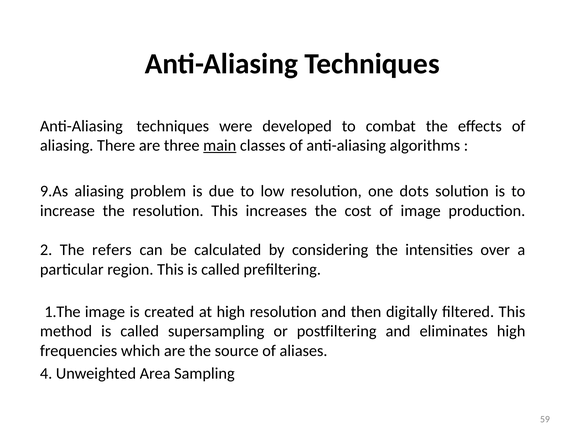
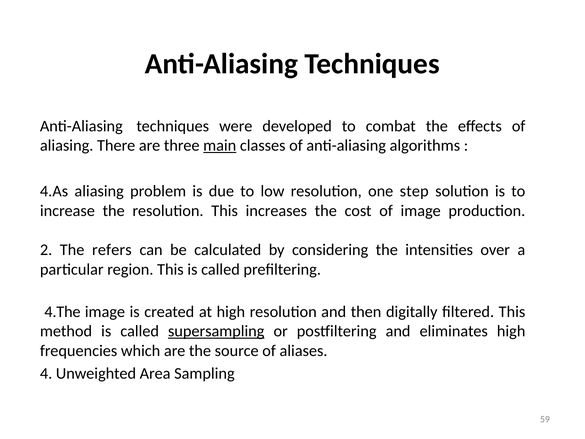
9.As: 9.As -> 4.As (54, 191)
dots: dots -> step (414, 191)
1.The: 1.The -> 4.The (62, 311)
supersampling underline: none -> present (216, 331)
